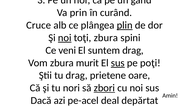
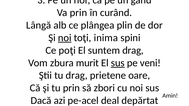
Cruce: Cruce -> Lângă (39, 25)
plin underline: present -> none (125, 25)
toţi zbura: zbura -> inima (106, 38)
veni: veni -> poţi (67, 50)
poţi: poţi -> veni (150, 63)
tu nori: nori -> prin (71, 88)
zbori underline: present -> none (104, 88)
